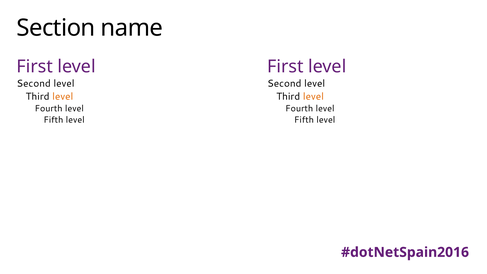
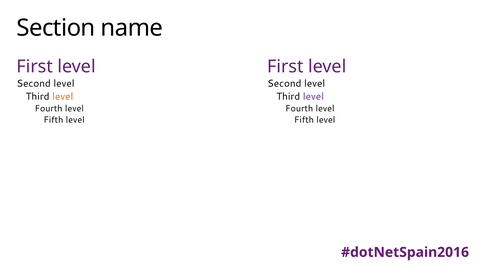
level colour: orange -> purple (313, 96)
